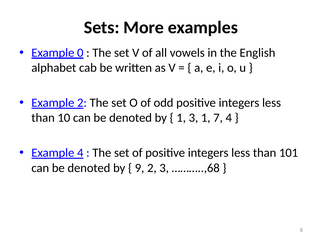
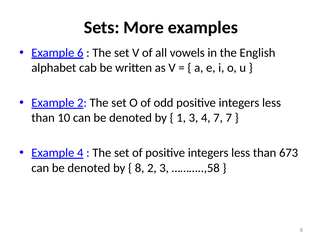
0: 0 -> 6 (80, 53)
3 1: 1 -> 4 (206, 118)
7 4: 4 -> 7 (229, 118)
101: 101 -> 673 (289, 153)
9: 9 -> 8 (140, 168)
………..,68: ………..,68 -> ………..,58 (196, 168)
